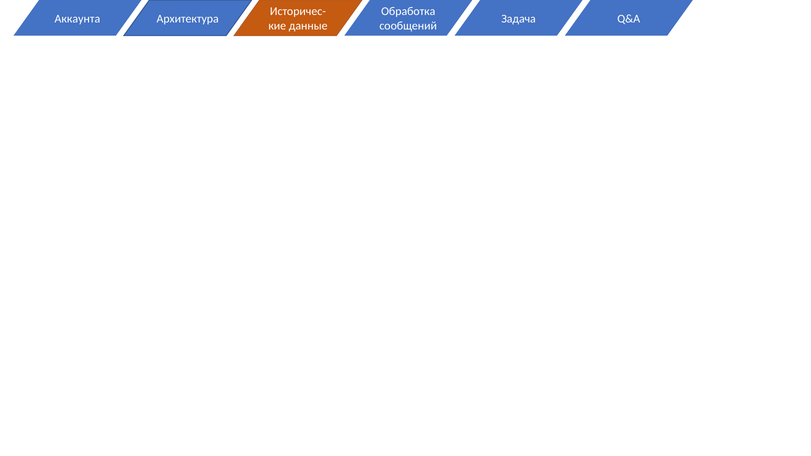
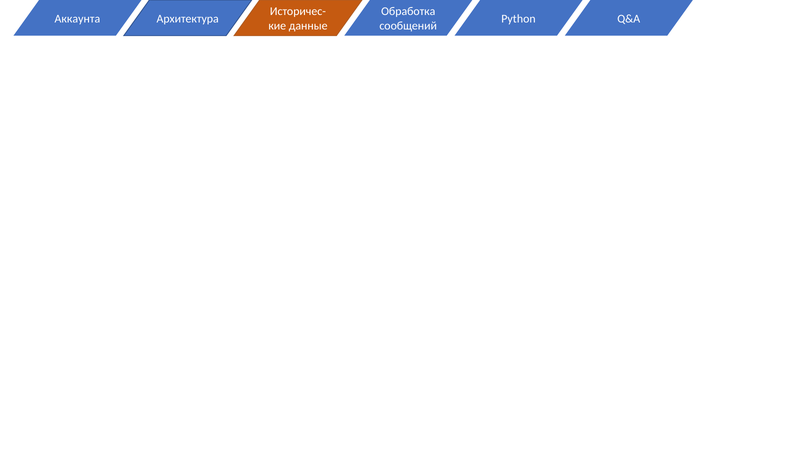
Задача: Задача -> Python (518, 19)
